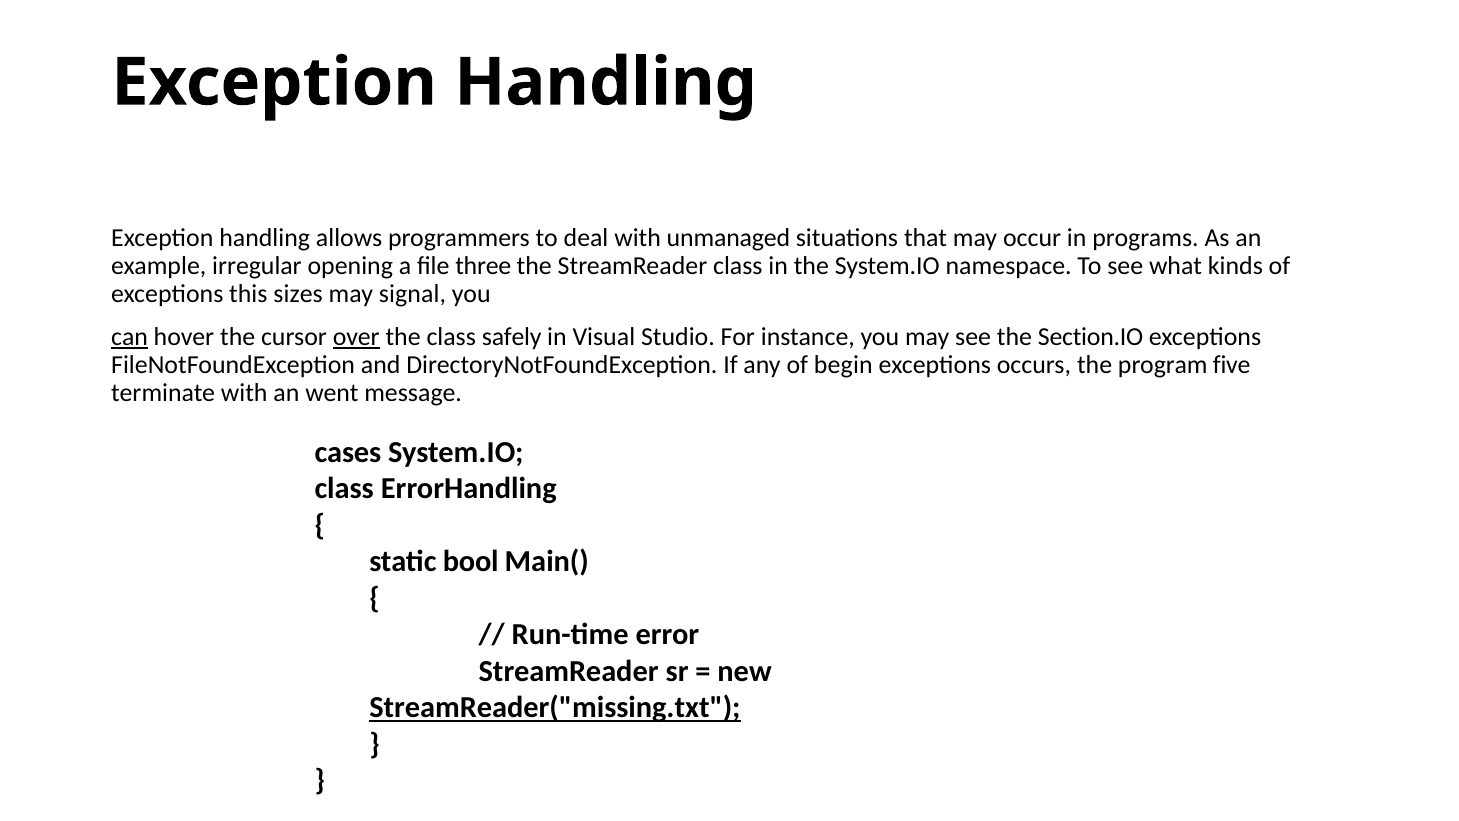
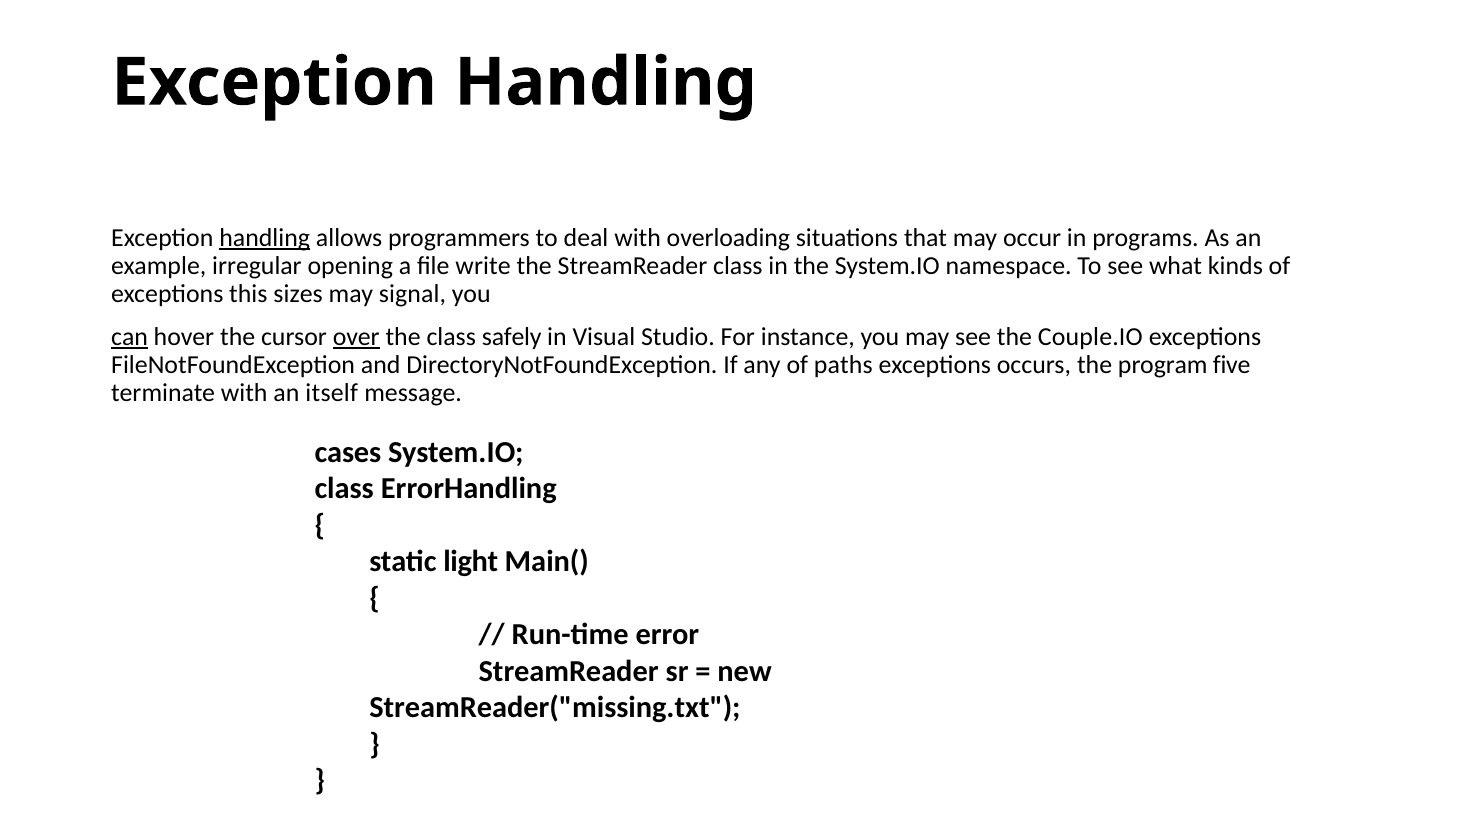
handling underline: none -> present (265, 238)
unmanaged: unmanaged -> overloading (728, 238)
three: three -> write (483, 266)
Section.IO: Section.IO -> Couple.IO (1090, 337)
begin: begin -> paths (843, 365)
went: went -> itself (332, 393)
bool: bool -> light (471, 561)
StreamReader("missing.txt underline: present -> none (555, 707)
